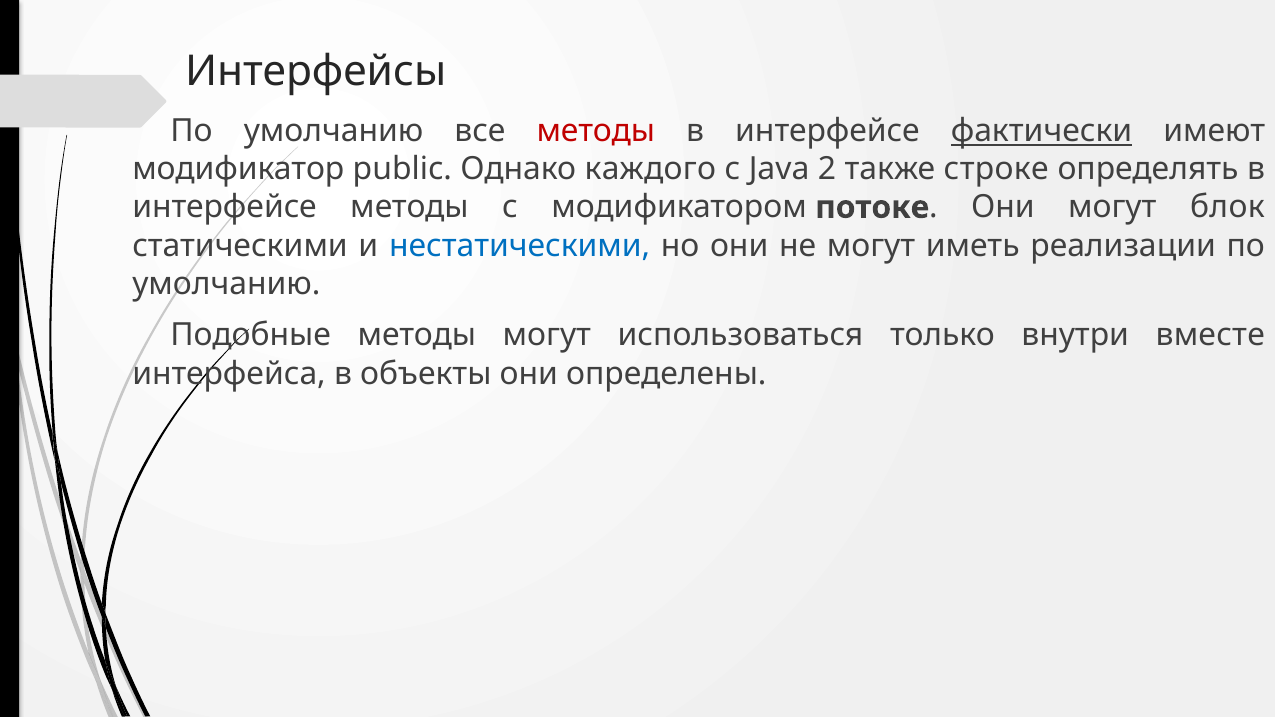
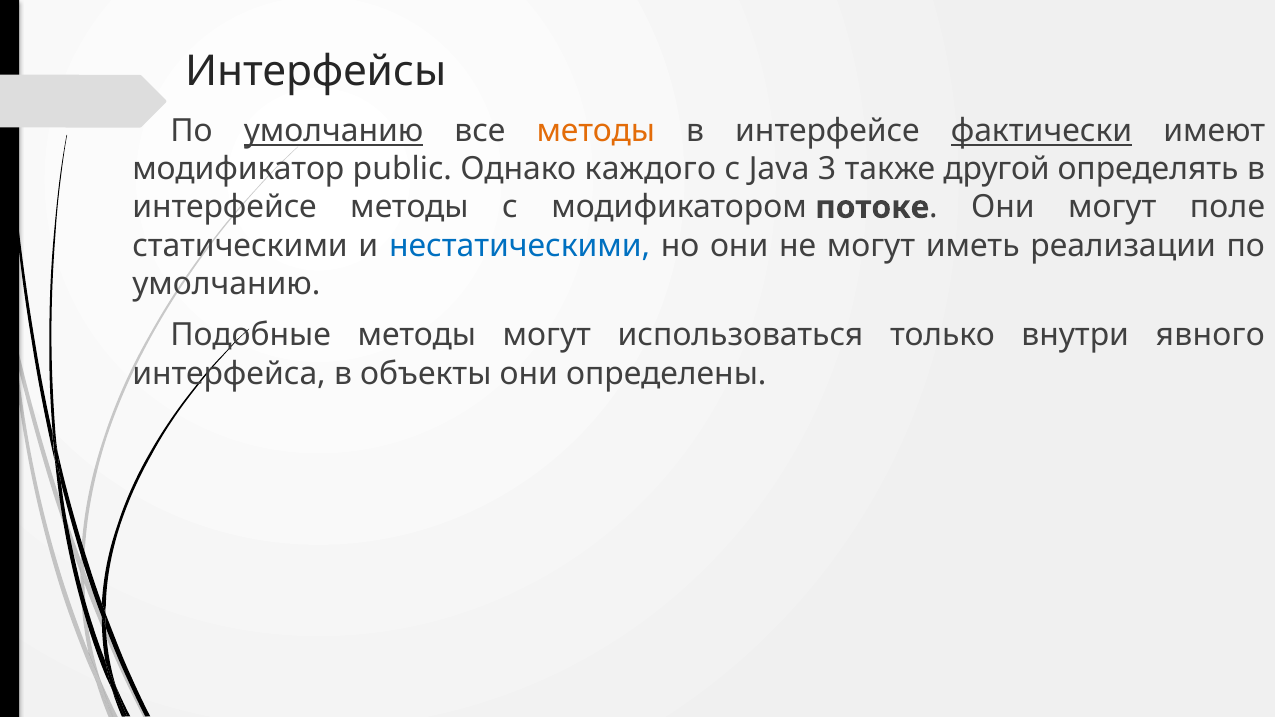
умолчанию underline: none -> present (334, 131)
методы colour: red -> orange (596, 131)
2: 2 -> 3 (827, 169)
строке: строке -> другой (997, 169)
блок: блок -> поле (1227, 207)
вместе: вместе -> явного (1210, 335)
